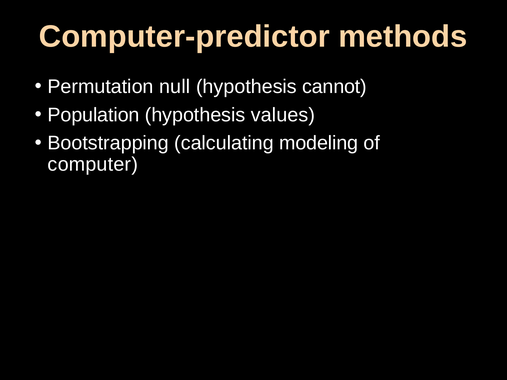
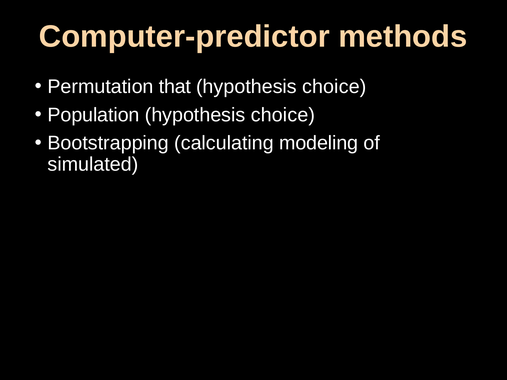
null: null -> that (175, 87)
cannot: cannot -> choice (334, 87)
values: values -> choice (283, 115)
computer: computer -> simulated (93, 165)
